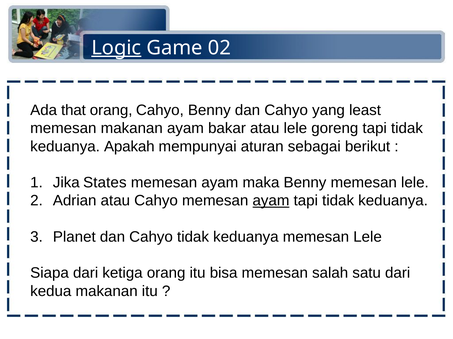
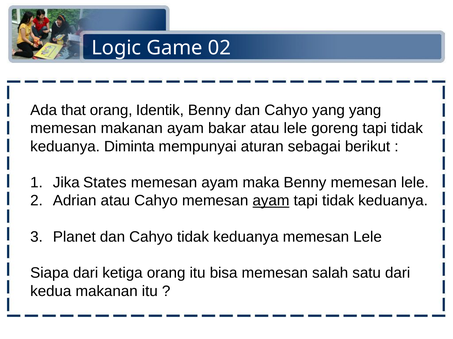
Logic underline: present -> none (116, 48)
orang Cahyo: Cahyo -> Identik (160, 110)
yang least: least -> yang (365, 110)
Apakah: Apakah -> Diminta (129, 147)
